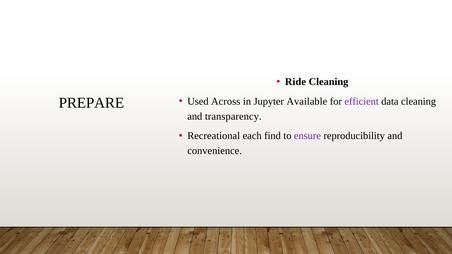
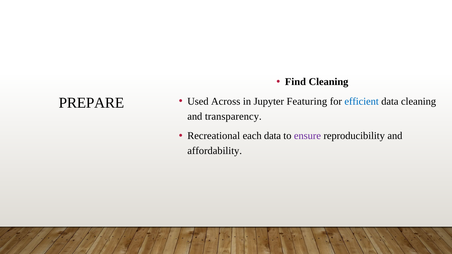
Ride: Ride -> Find (295, 82)
Available: Available -> Featuring (307, 102)
efficient colour: purple -> blue (362, 102)
each find: find -> data (273, 136)
convenience: convenience -> affordability (215, 151)
